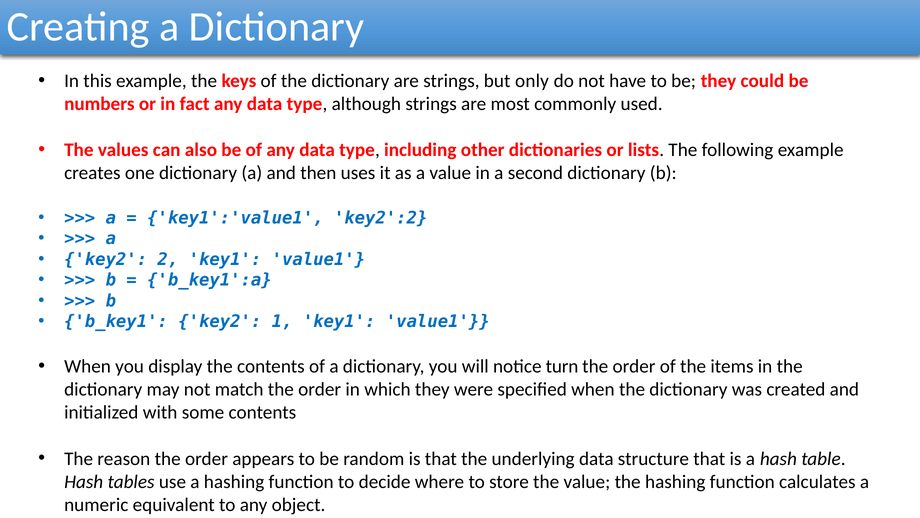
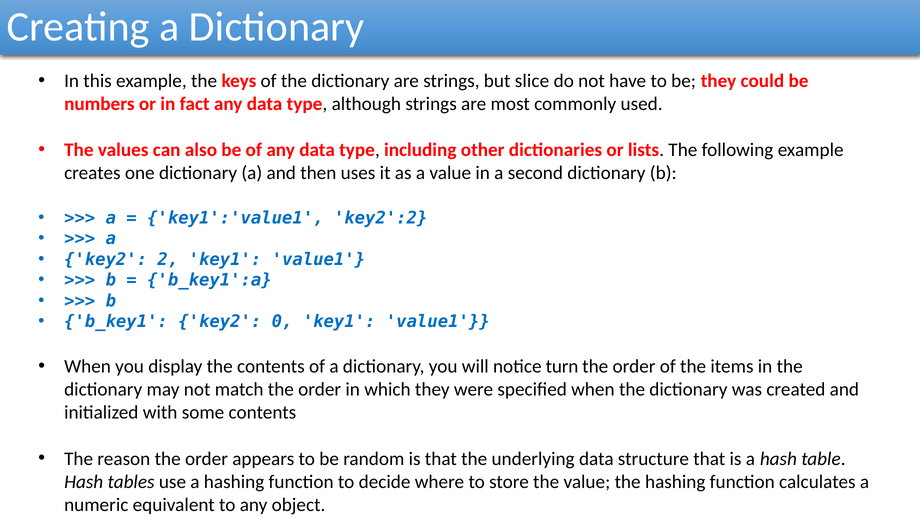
only: only -> slice (532, 81)
1: 1 -> 0 (282, 321)
